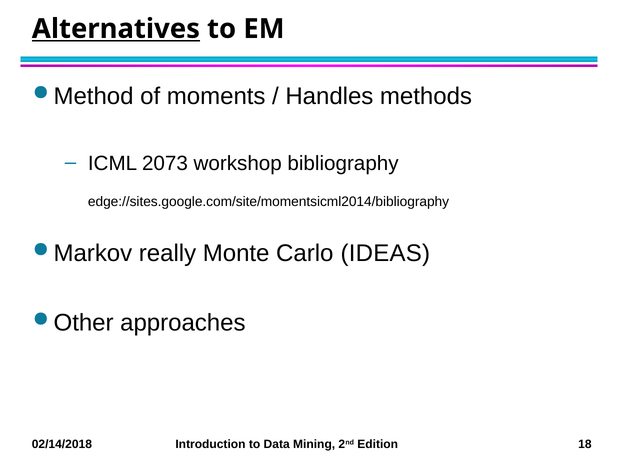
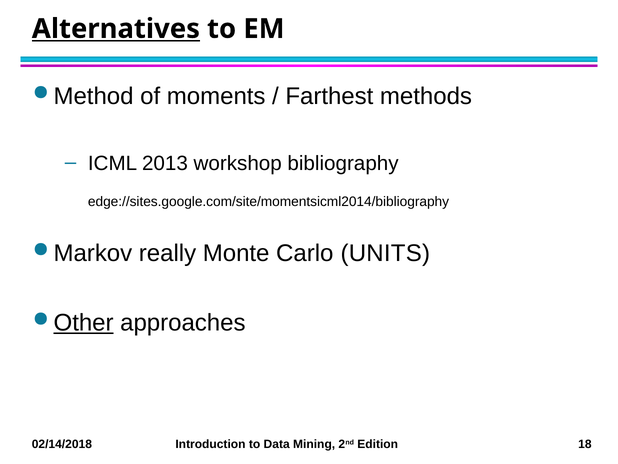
Handles: Handles -> Farthest (329, 96)
2073: 2073 -> 2013 (165, 163)
IDEAS: IDEAS -> UNITS (385, 253)
Other underline: none -> present (84, 323)
